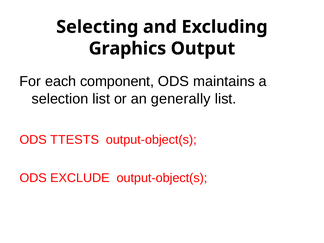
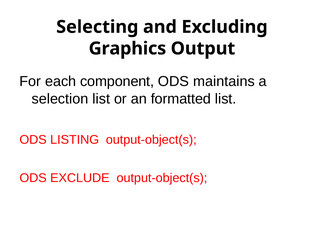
generally: generally -> formatted (181, 99)
TTESTS: TTESTS -> LISTING (75, 140)
